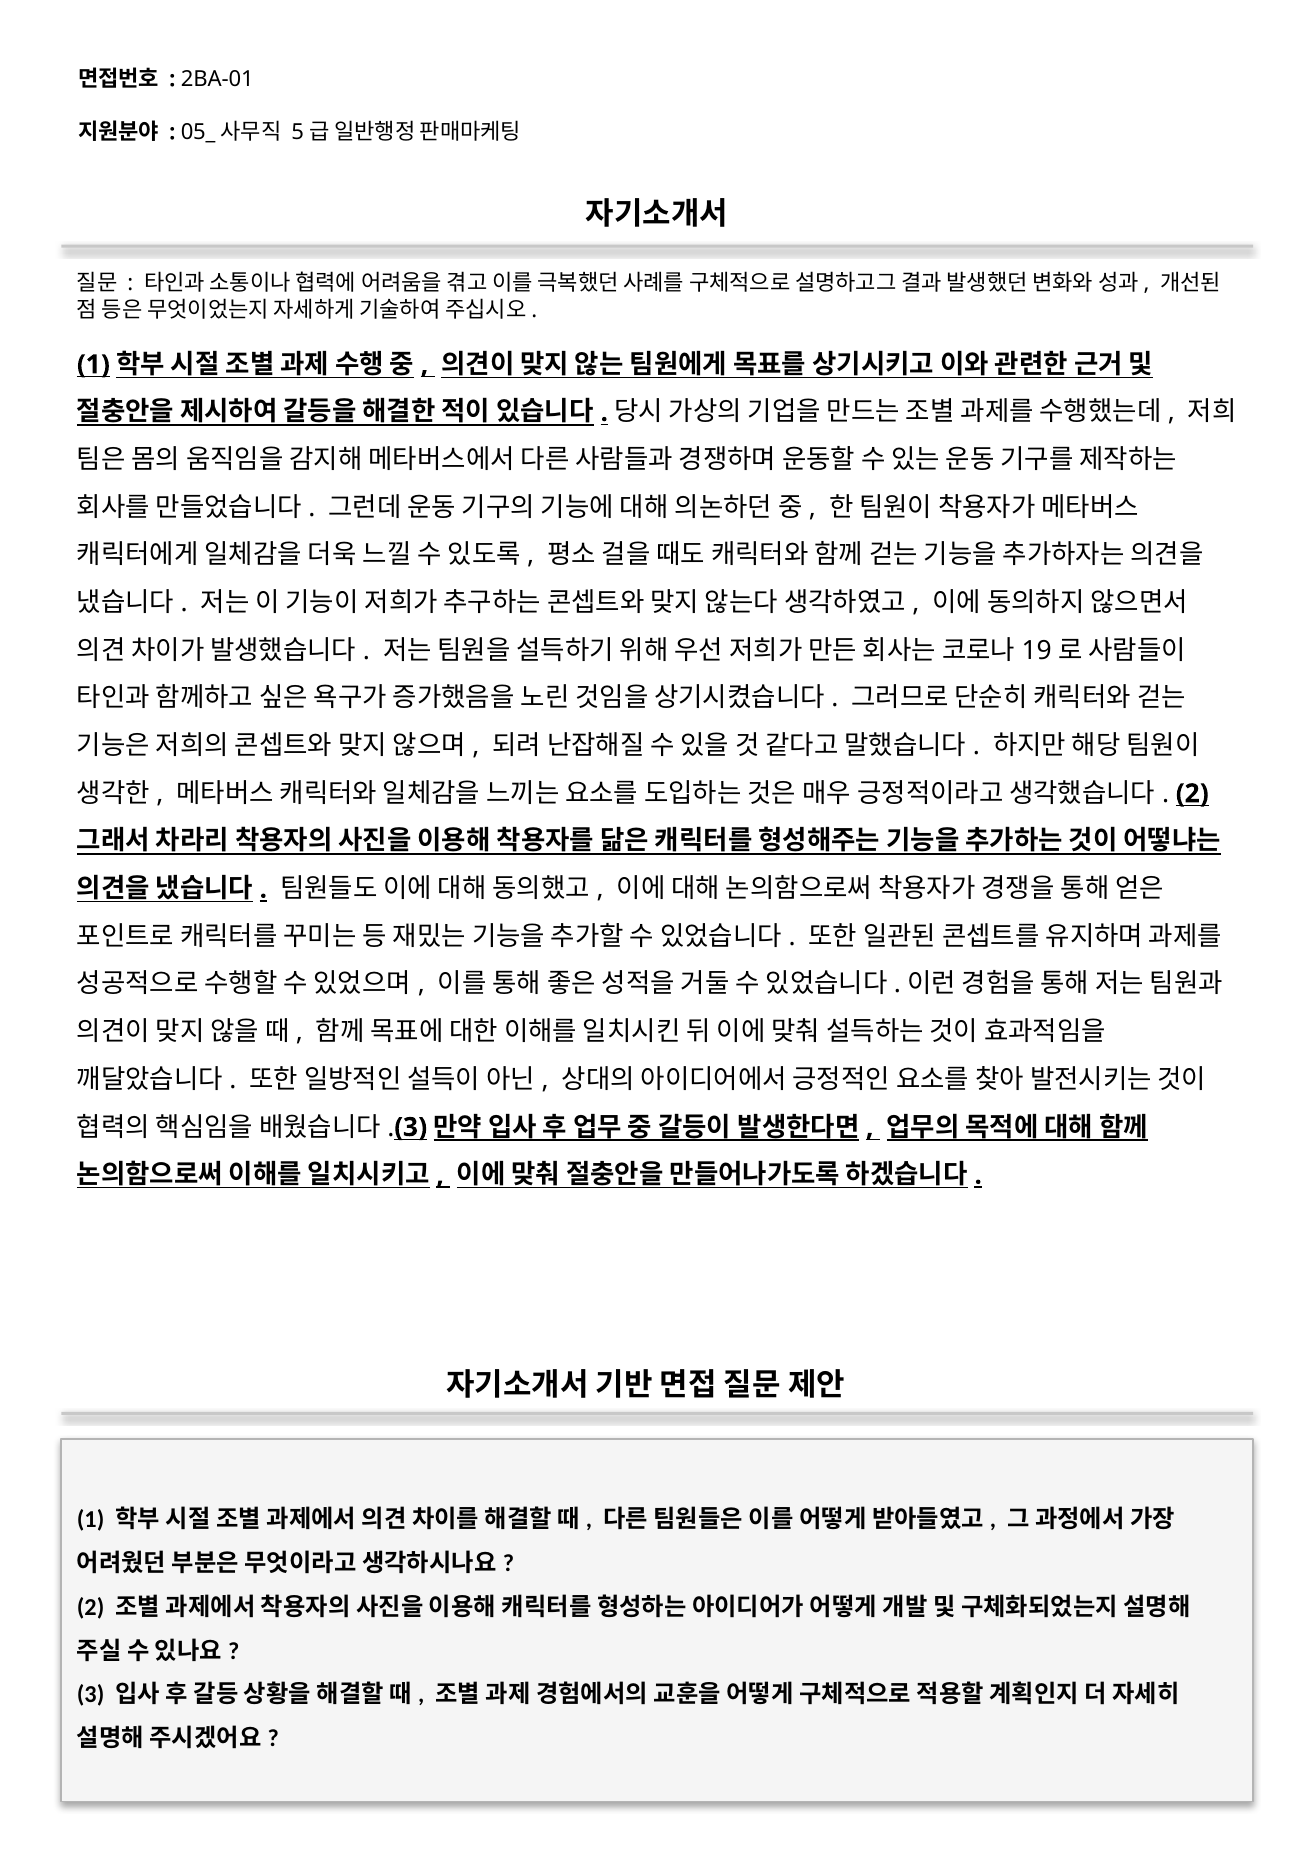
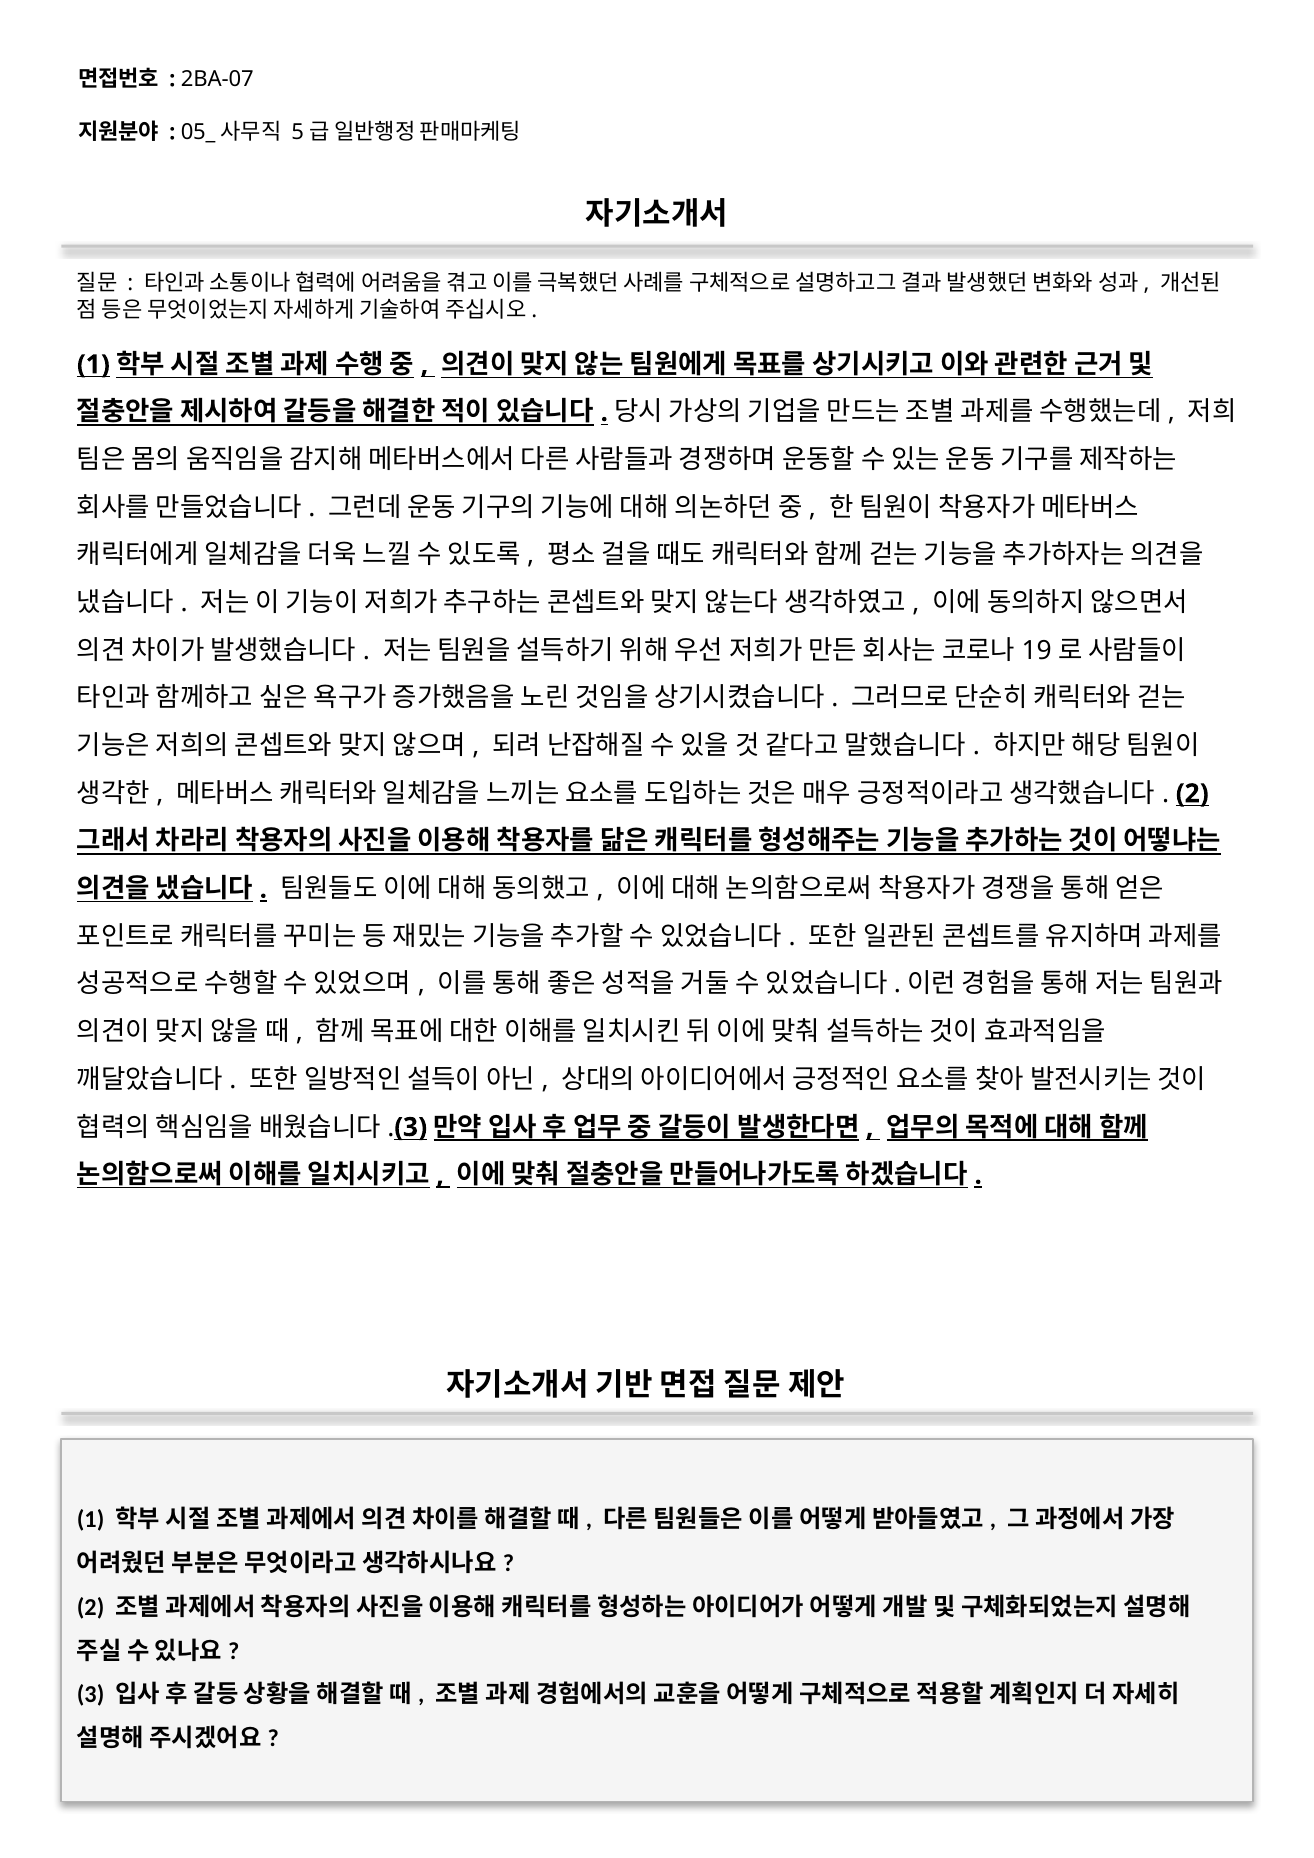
2BA-01: 2BA-01 -> 2BA-07 (217, 79)
